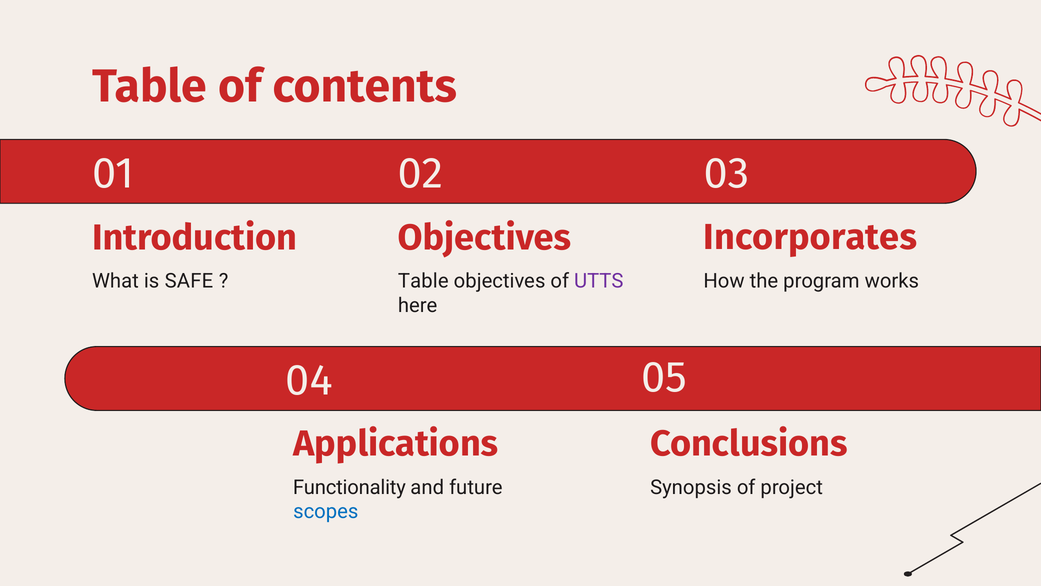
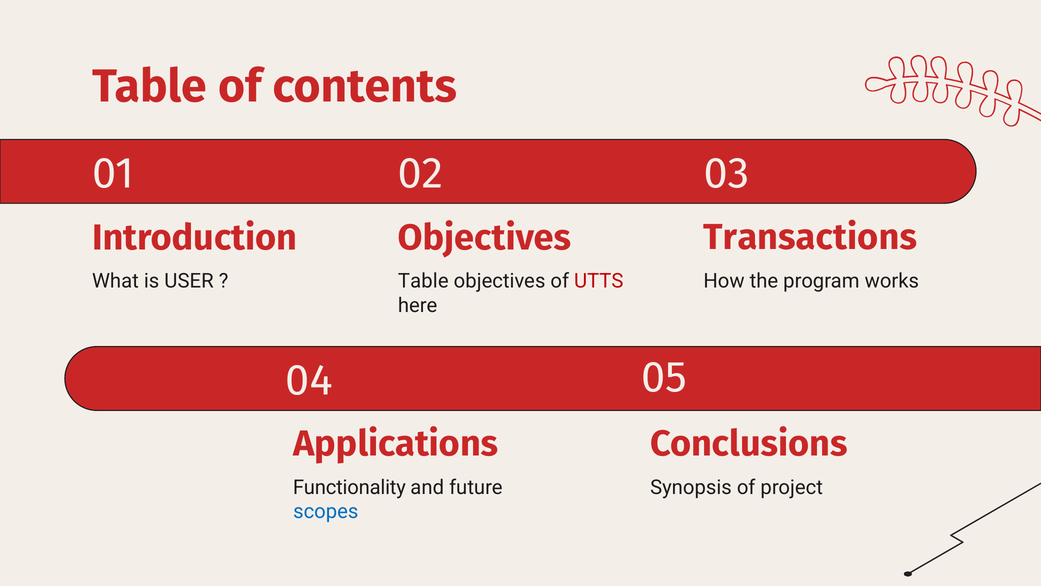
Incorporates: Incorporates -> Transactions (810, 237)
SAFE: SAFE -> USER (189, 281)
UTTS colour: purple -> red (599, 281)
